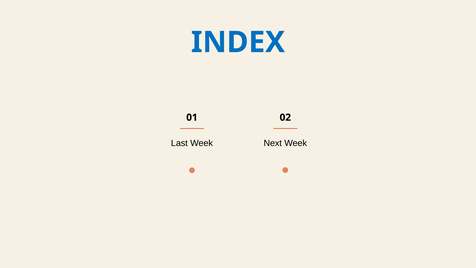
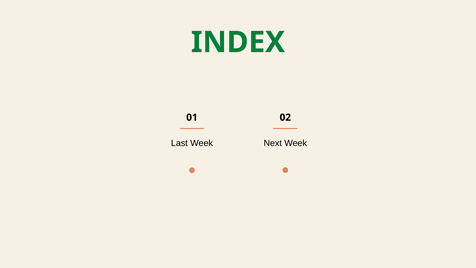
INDEX colour: blue -> green (238, 42)
